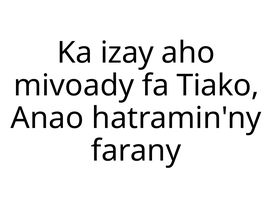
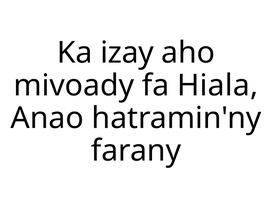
Tiako: Tiako -> Hiala (218, 85)
